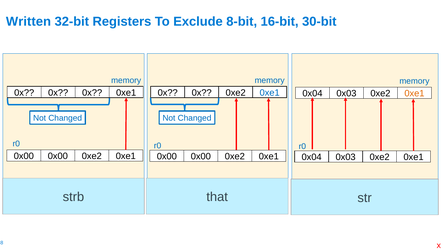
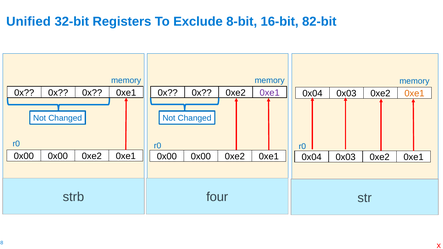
Written: Written -> Unified (28, 22)
30-bit: 30-bit -> 82-bit (319, 22)
0xe1 colour: blue -> purple (270, 93)
that: that -> four (217, 197)
